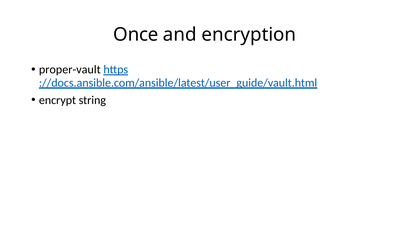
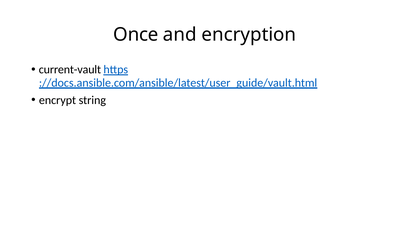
proper-vault: proper-vault -> current-vault (70, 70)
